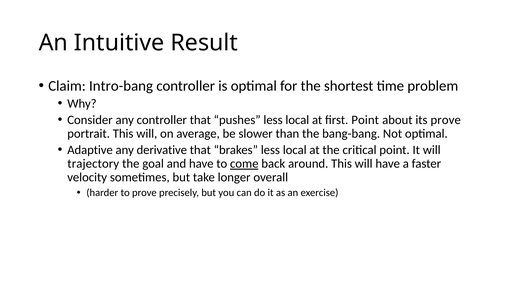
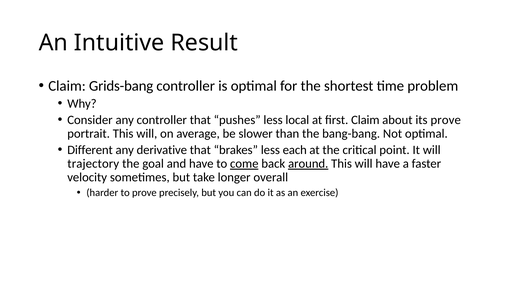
Intro-bang: Intro-bang -> Grids-bang (121, 86)
first Point: Point -> Claim (365, 120)
Adaptive: Adaptive -> Different (90, 150)
brakes less local: local -> each (295, 150)
around underline: none -> present (308, 164)
